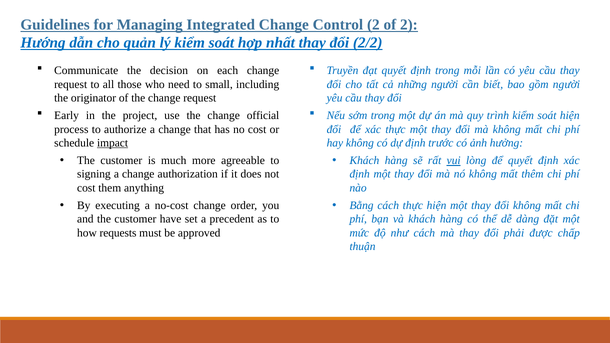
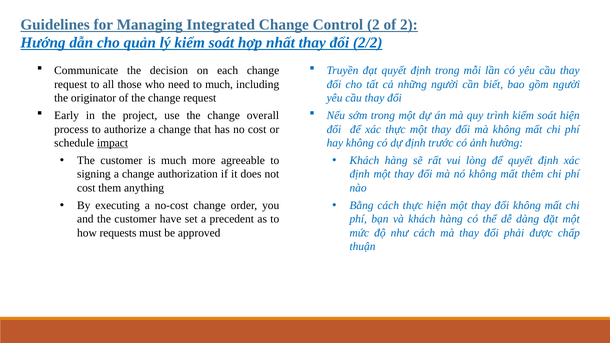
to small: small -> much (219, 84)
official: official -> overall (263, 116)
vui underline: present -> none (454, 161)
